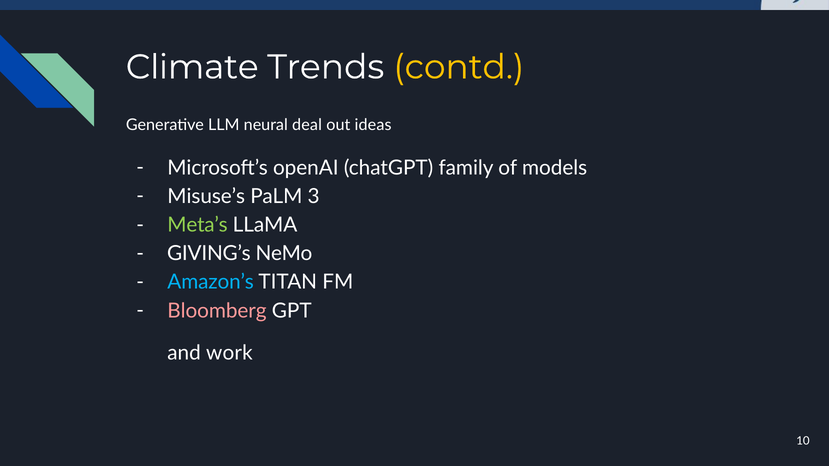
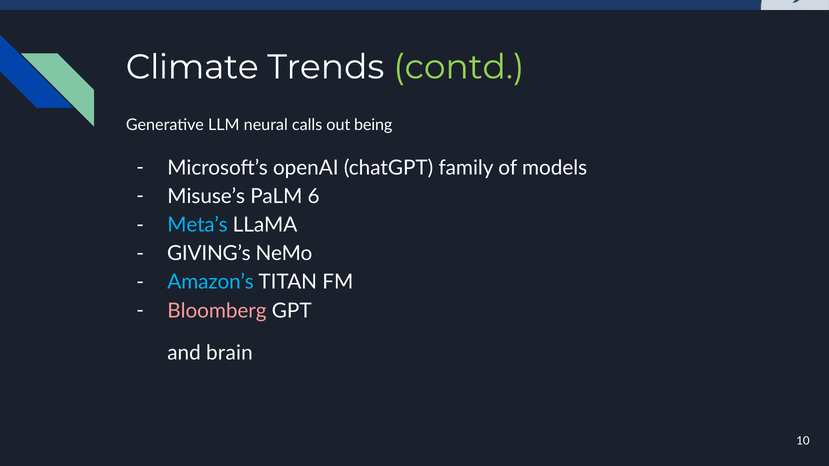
contd colour: yellow -> light green (459, 67)
deal: deal -> calls (307, 125)
ideas: ideas -> being (373, 125)
3: 3 -> 6 (314, 197)
Meta’s colour: light green -> light blue (197, 225)
work: work -> brain (229, 353)
